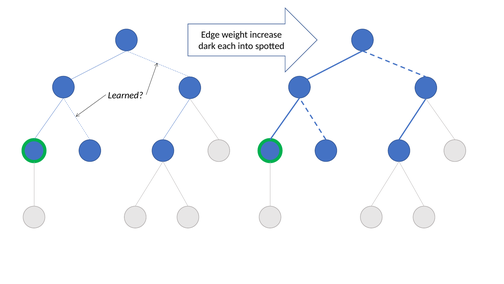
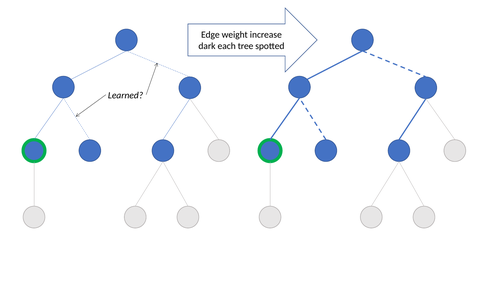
into: into -> tree (246, 46)
